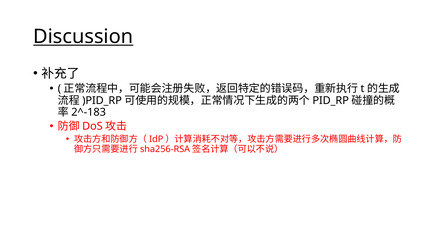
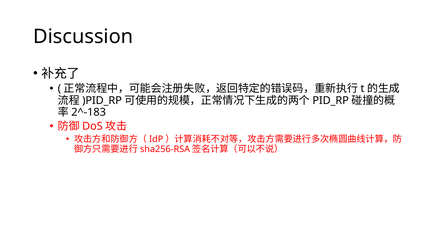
Discussion underline: present -> none (83, 37)
